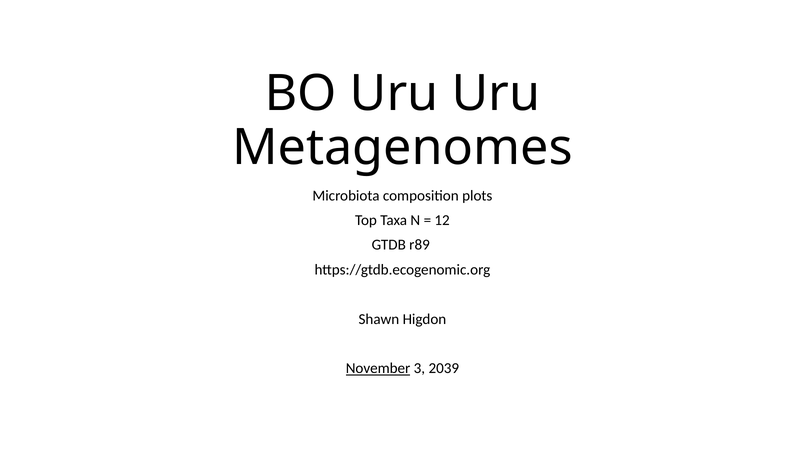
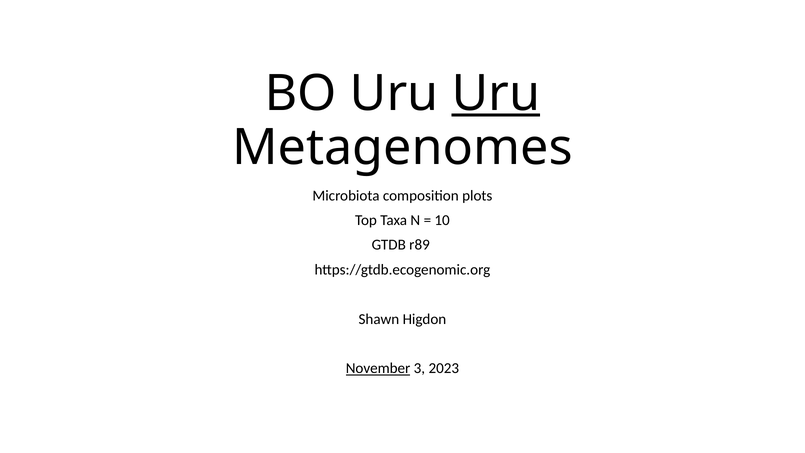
Uru underline: none -> present (496, 93)
12: 12 -> 10 (442, 220)
2039: 2039 -> 2023 (444, 368)
